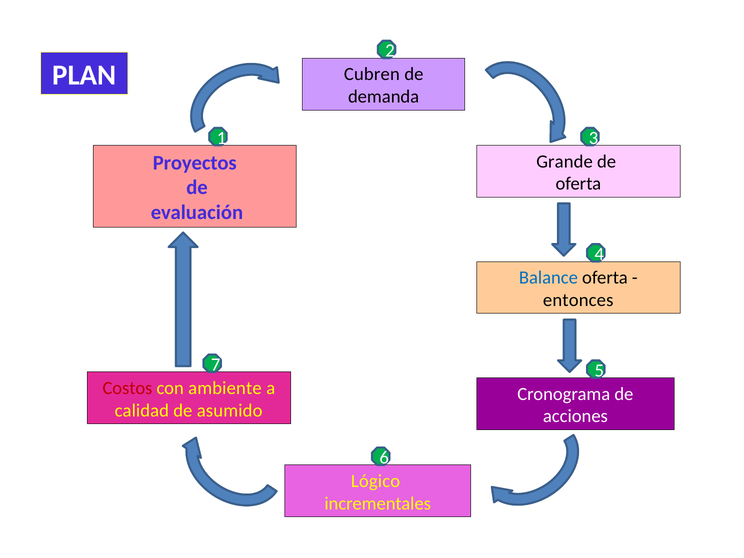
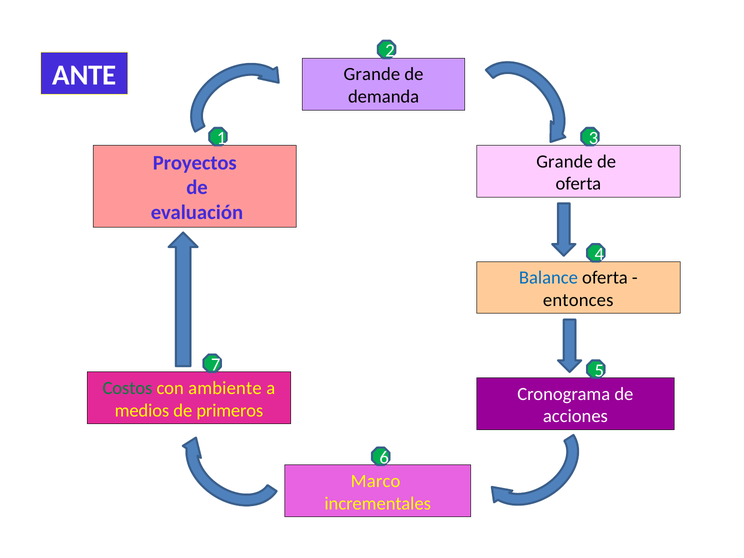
PLAN: PLAN -> ANTE (84, 75)
Cubren: Cubren -> Grande (372, 74)
Costos colour: red -> green (127, 388)
calidad: calidad -> medios (142, 410)
asumido: asumido -> primeros (230, 410)
Lógico: Lógico -> Marco (376, 481)
